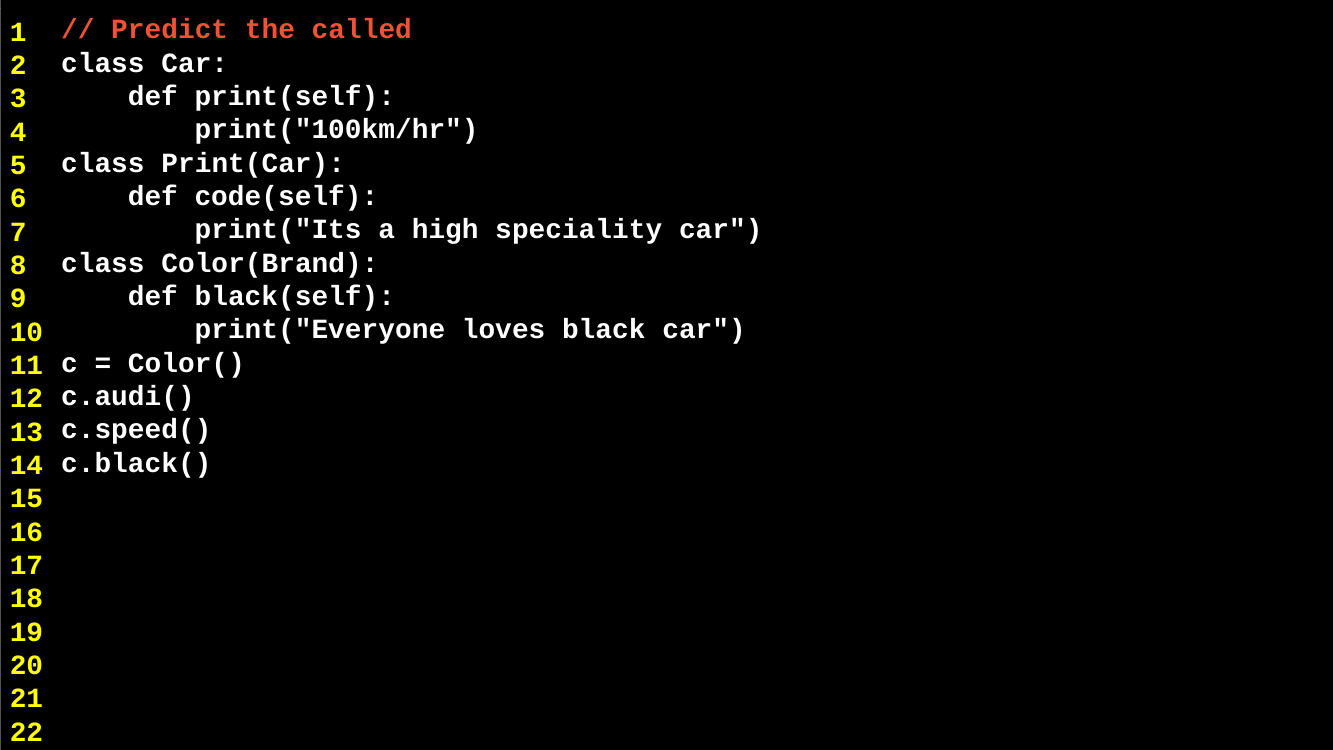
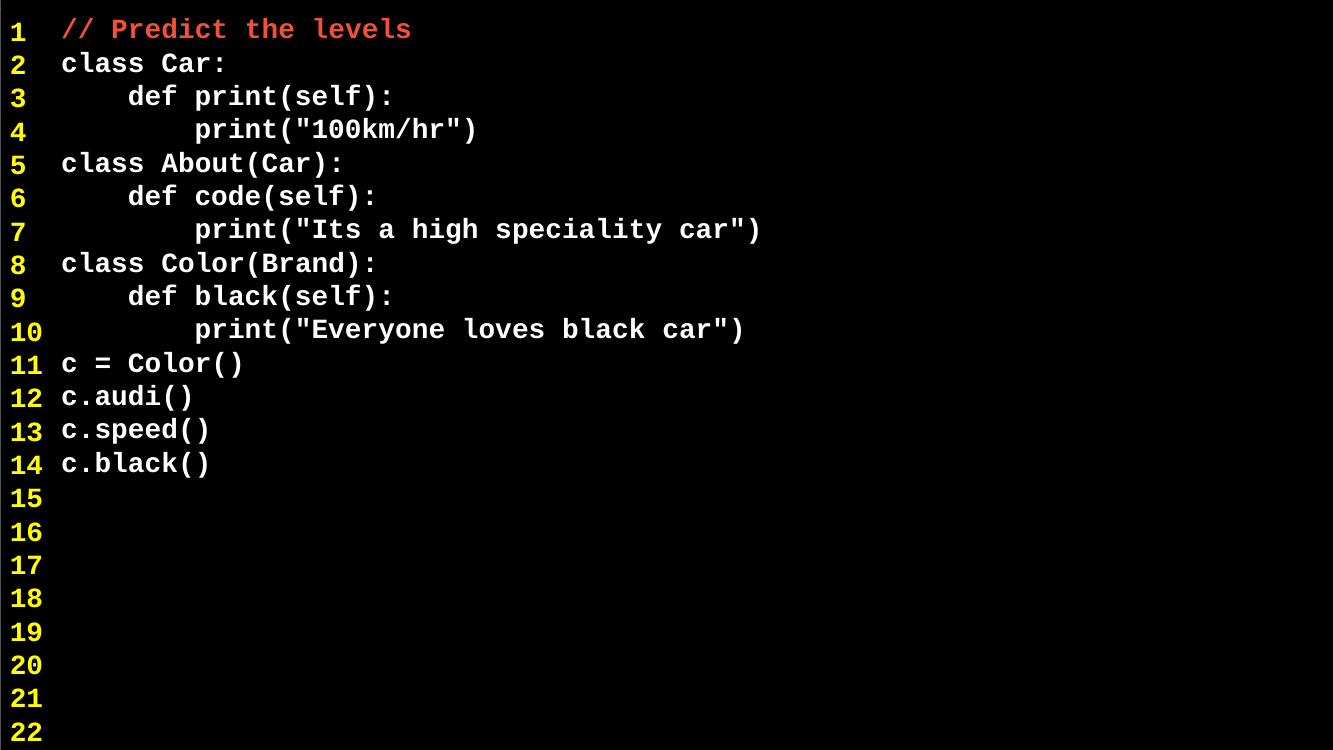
called: called -> levels (362, 30)
Print(Car: Print(Car -> About(Car (253, 163)
